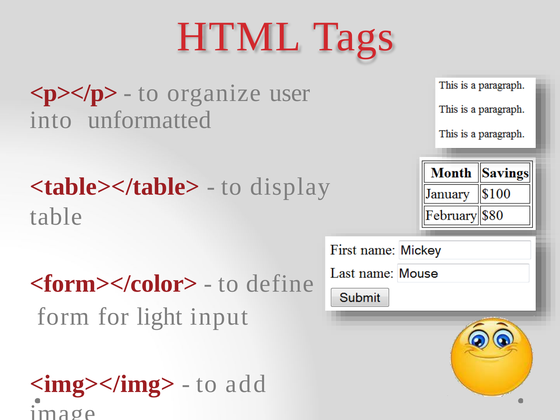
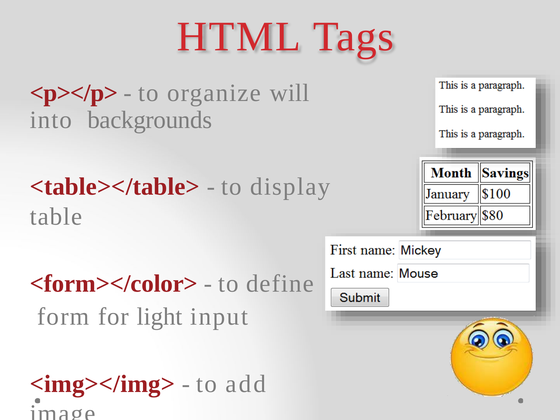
user: user -> will (290, 93)
unformatted: unformatted -> backgrounds (150, 120)
